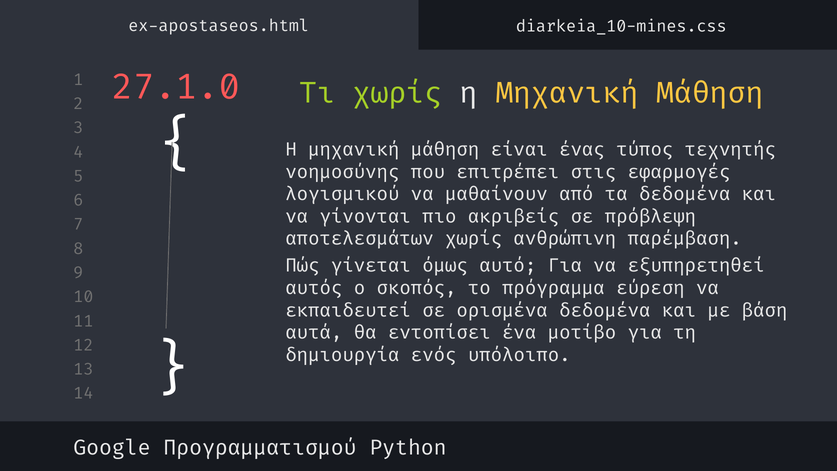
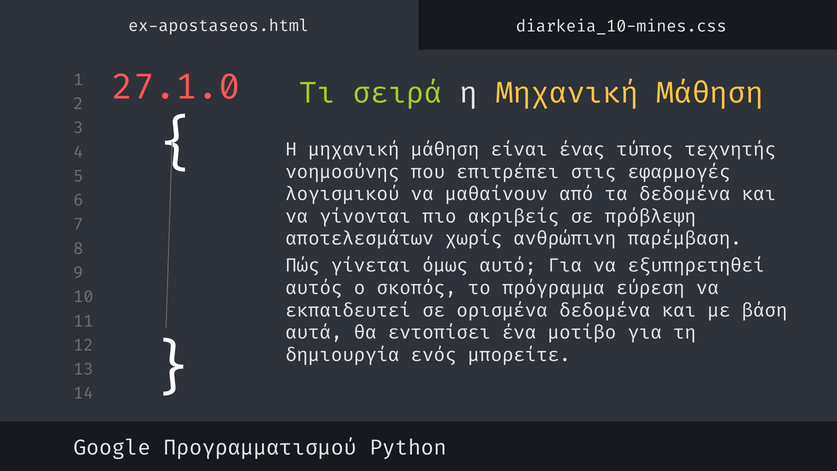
Τι χωρίς: χωρίς -> σειρά (397, 93)
υπόλοιπο: υπόλοιπο -> μπορείτε (519, 355)
